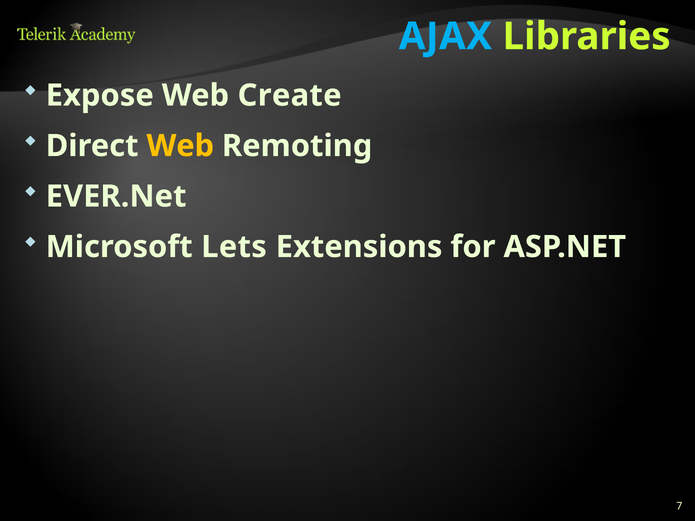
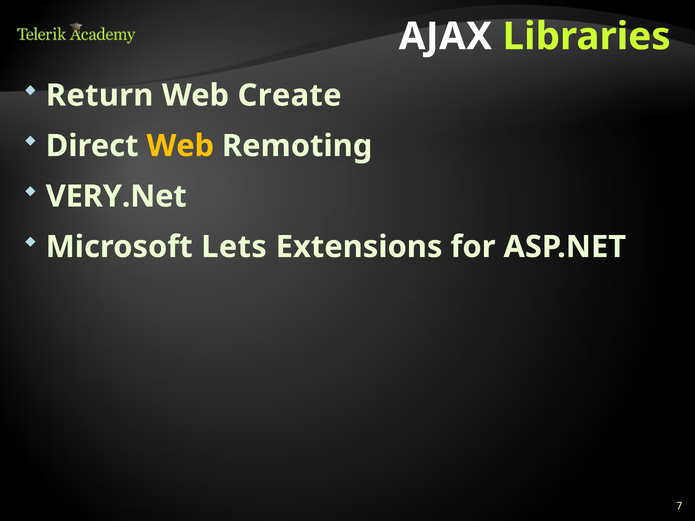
AJAX colour: light blue -> white (445, 36)
Expose: Expose -> Return (100, 95)
EVER.Net: EVER.Net -> VERY.Net (116, 196)
